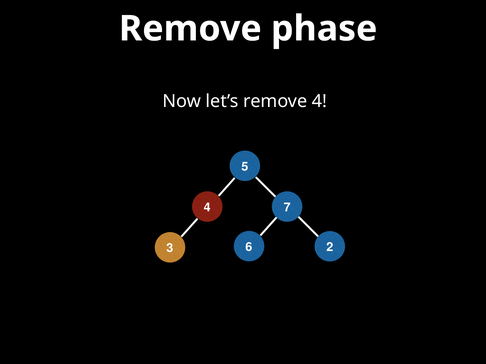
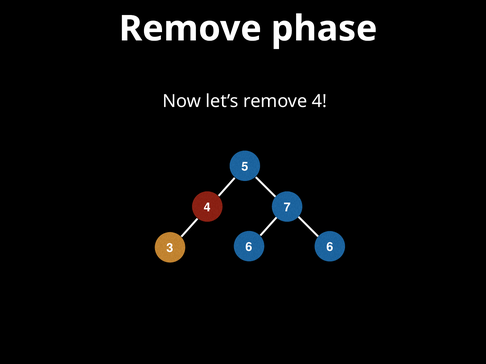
2: 2 -> 6 (330, 247)
